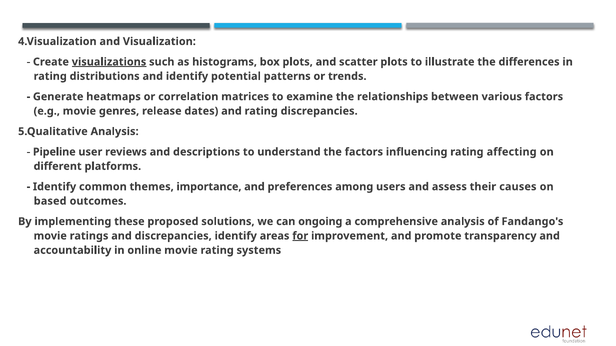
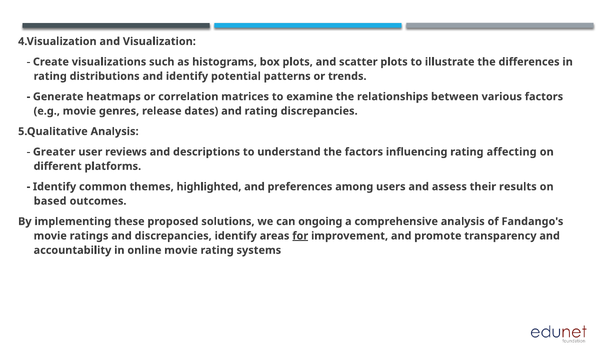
visualizations underline: present -> none (109, 62)
Pipeline: Pipeline -> Greater (54, 152)
importance: importance -> highlighted (209, 187)
causes: causes -> results (518, 187)
